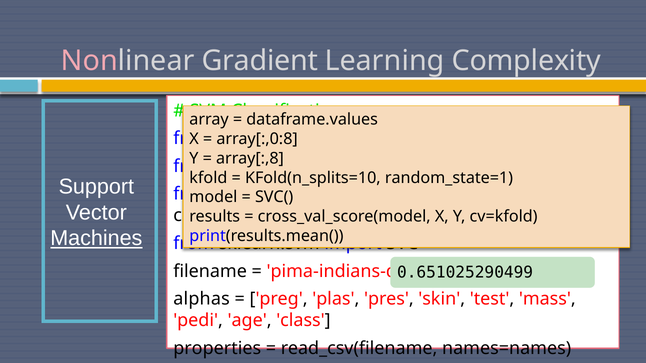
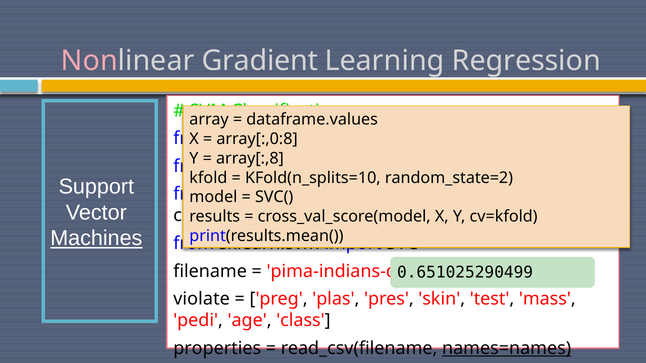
Complexity: Complexity -> Regression (526, 61)
random_state=1: random_state=1 -> random_state=2 (449, 178)
alphas: alphas -> violate (202, 299)
names=names underline: none -> present (507, 349)
